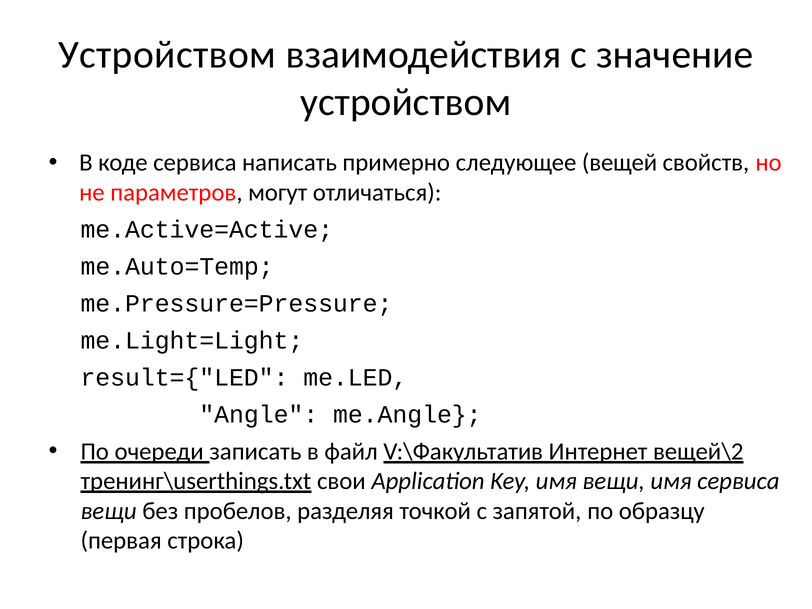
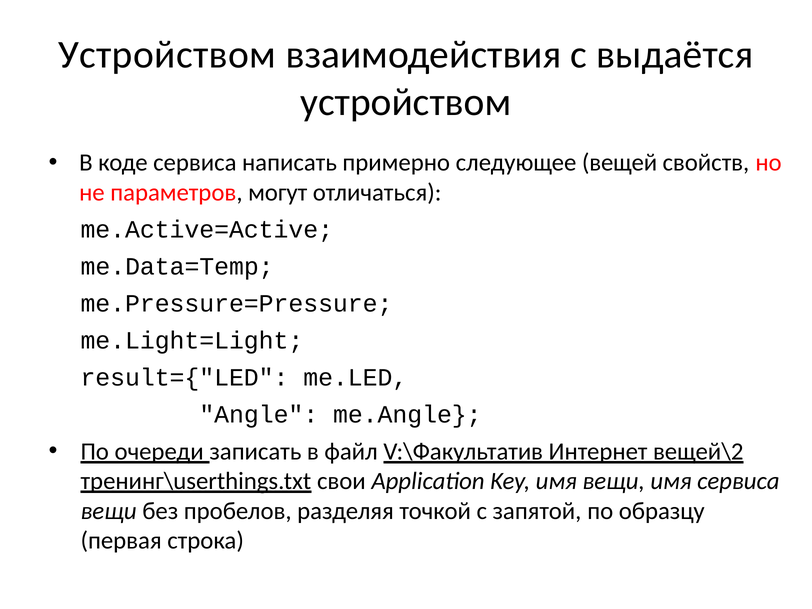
значение: значение -> выдаётся (675, 55)
me.Auto=Temp: me.Auto=Temp -> me.Data=Temp (177, 267)
